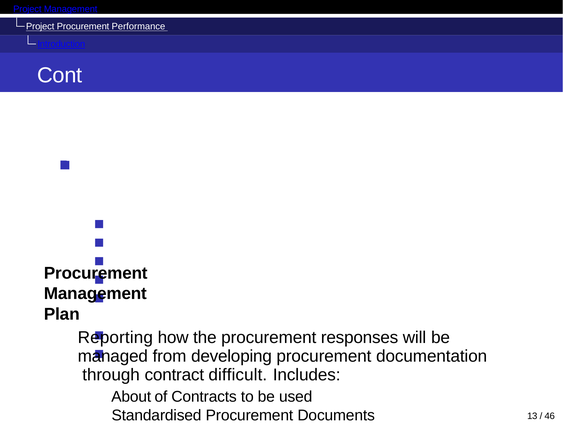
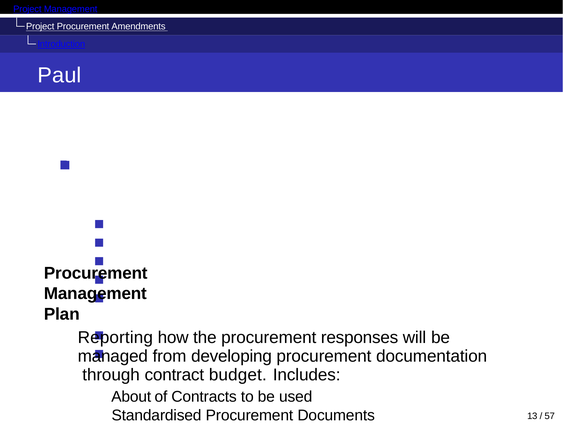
Procurement Performance: Performance -> Amendments (139, 27)
Cont: Cont -> Paul (59, 75)
difficult: difficult -> budget (238, 375)
46: 46 -> 57 (550, 416)
